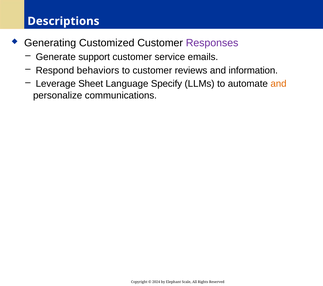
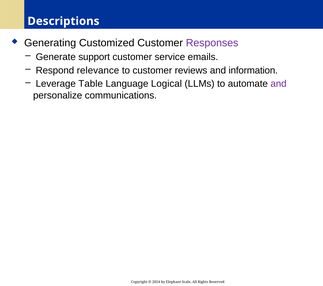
behaviors: behaviors -> relevance (98, 70)
Sheet: Sheet -> Table (91, 84)
Specify: Specify -> Logical (166, 84)
and colour: orange -> purple (279, 84)
